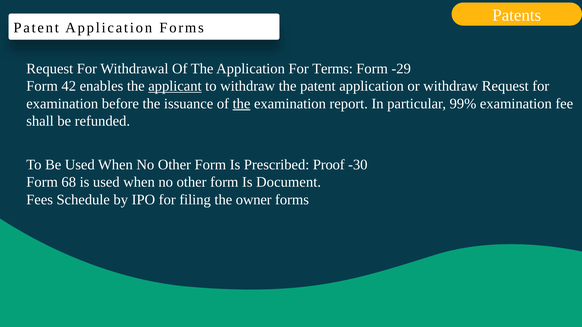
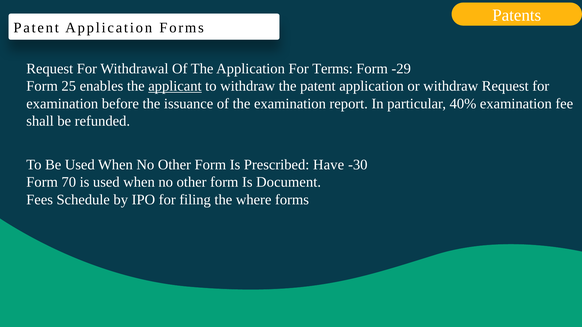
42: 42 -> 25 (69, 86)
the underline: present -> none (241, 104)
99%: 99% -> 40% (463, 104)
Proof: Proof -> Have (329, 165)
68: 68 -> 70 (69, 182)
owner: owner -> where (254, 200)
